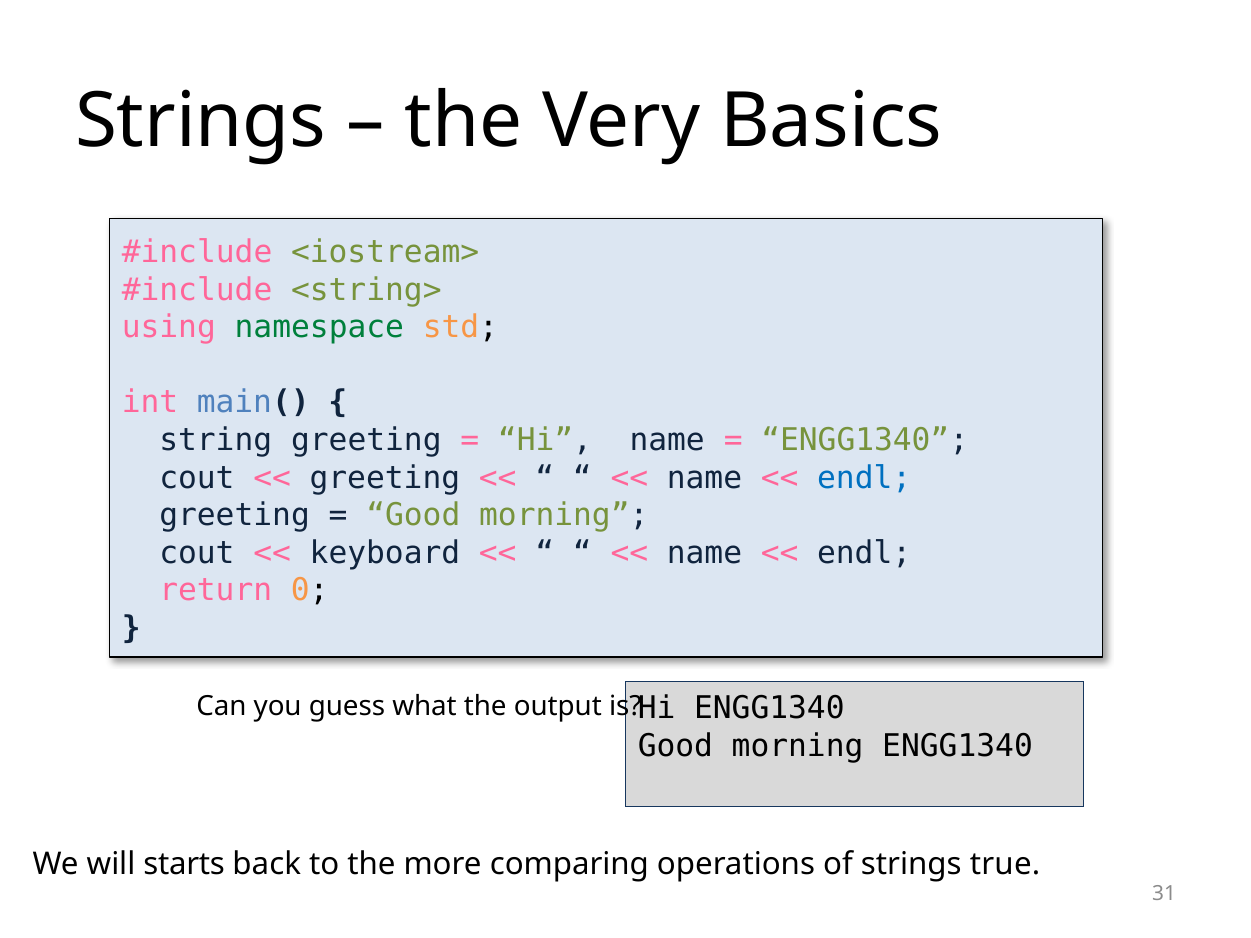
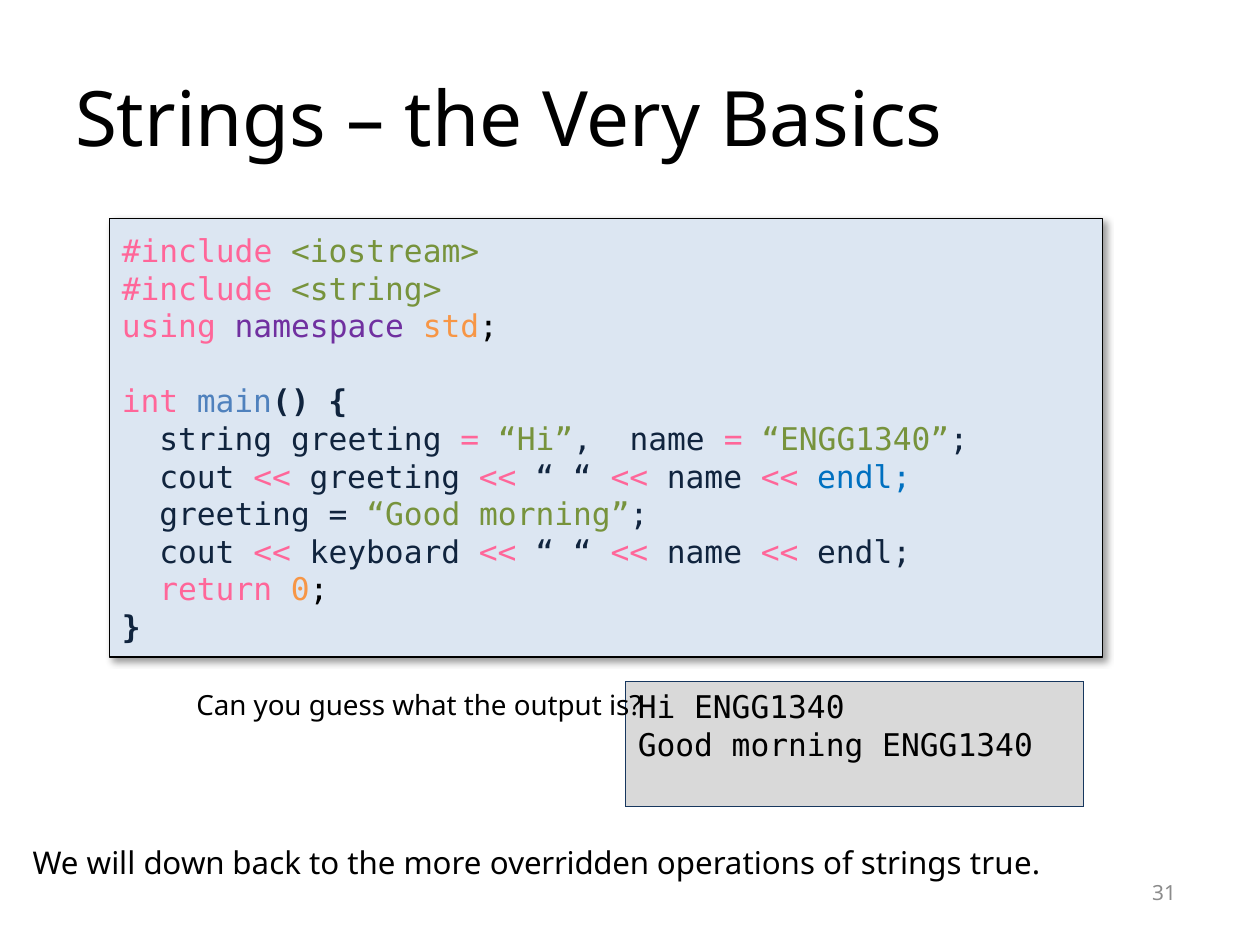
namespace colour: green -> purple (319, 328)
starts: starts -> down (184, 864)
comparing: comparing -> overridden (569, 864)
